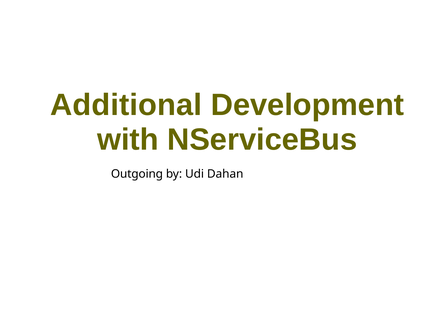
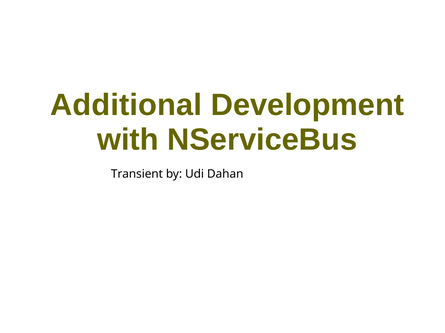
Outgoing: Outgoing -> Transient (137, 174)
